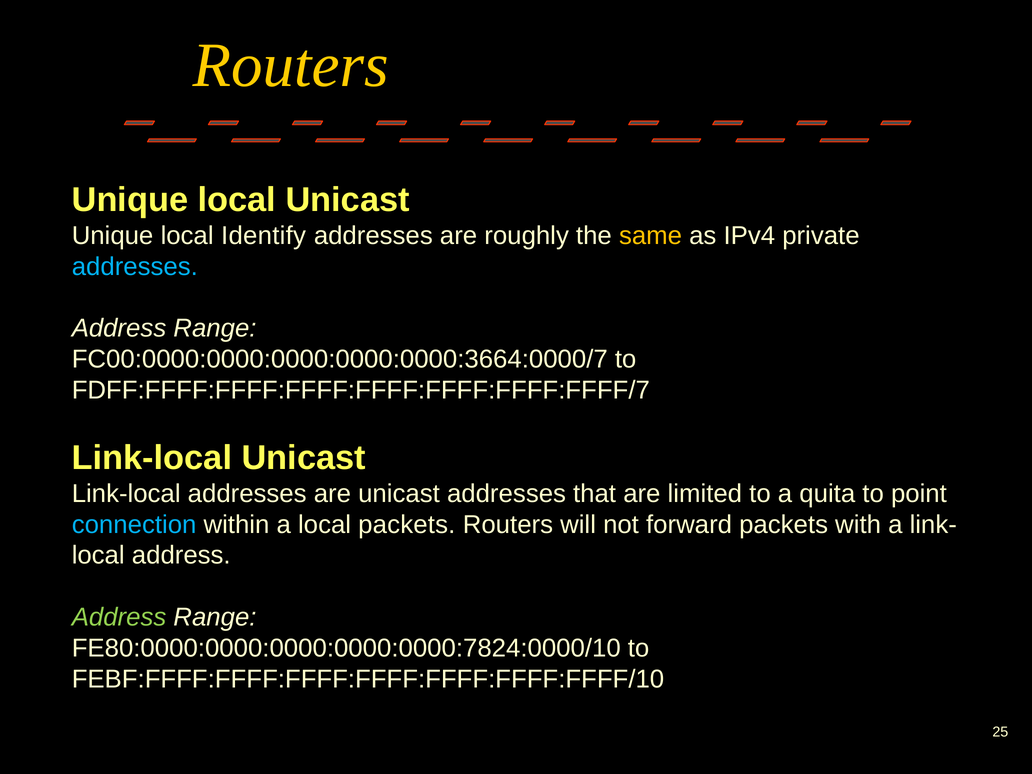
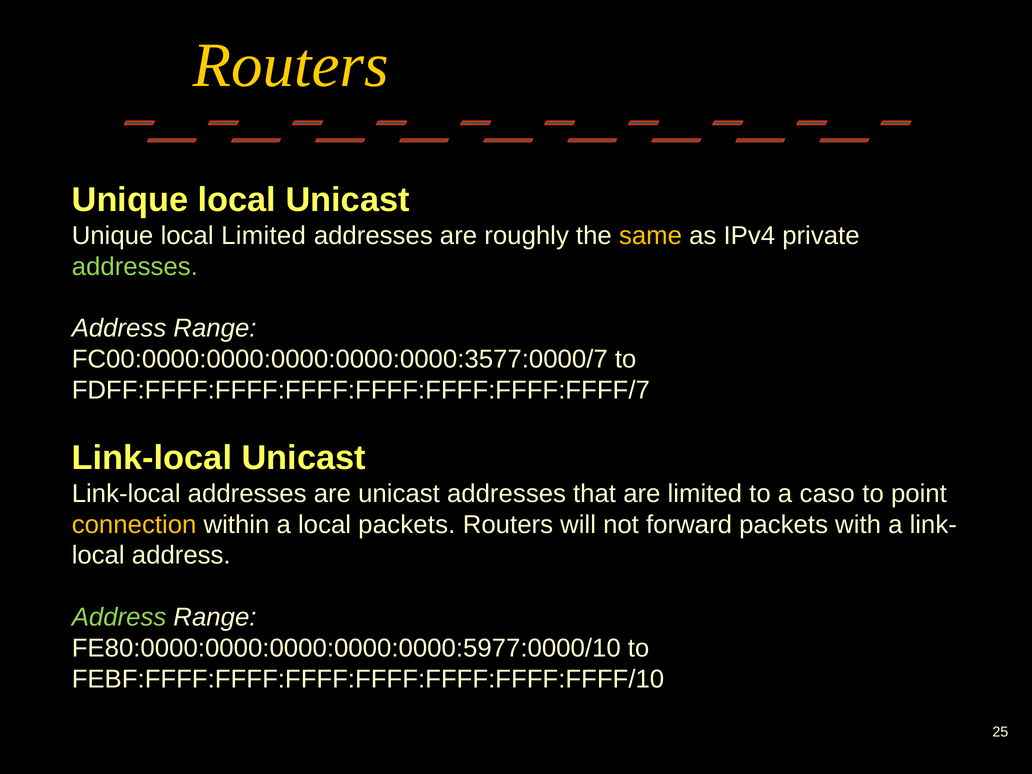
local Identify: Identify -> Limited (264, 236)
addresses colour: light blue -> light green (135, 267)
FC00:0000:0000:0000:0000:0000:3664:0000/7: FC00:0000:0000:0000:0000:0000:3664:0000/7 -> FC00:0000:0000:0000:0000:0000:3577:0000/7 (340, 359)
quita: quita -> caso (827, 494)
connection colour: light blue -> yellow (134, 525)
FE80:0000:0000:0000:0000:0000:7824:0000/10: FE80:0000:0000:0000:0000:0000:7824:0000/10 -> FE80:0000:0000:0000:0000:0000:5977:0000/10 (346, 648)
